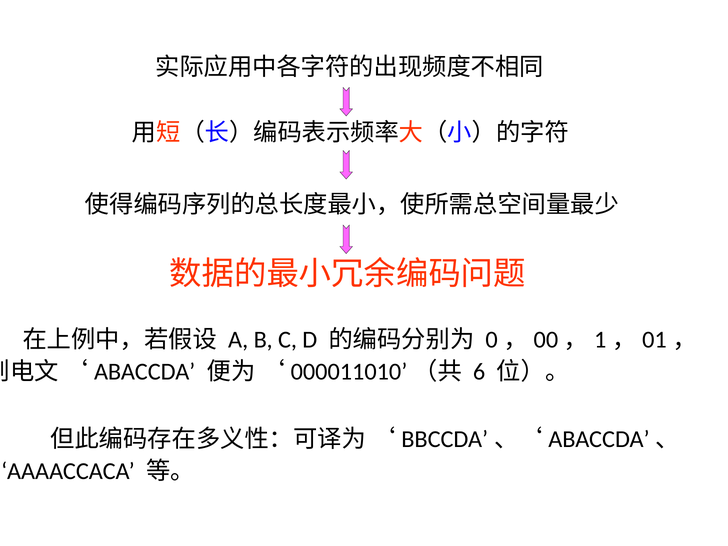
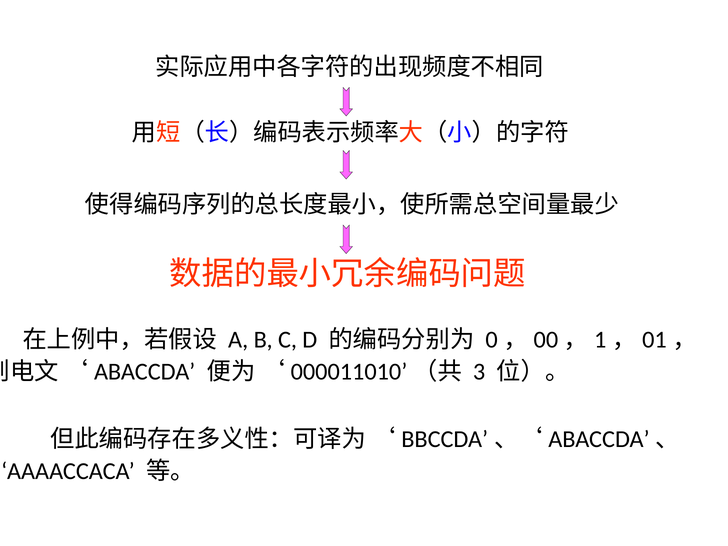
6: 6 -> 3 (479, 372)
